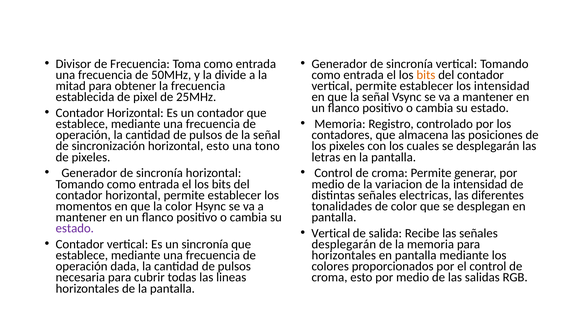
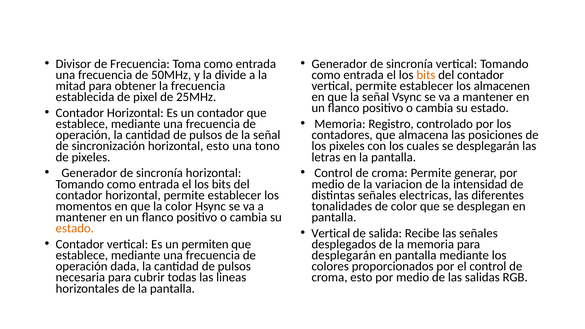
los intensidad: intensidad -> almacenen (502, 86)
estado colour: purple -> orange (75, 228)
un sincronía: sincronía -> permiten (205, 244)
desplegarán: desplegarán -> desplegados (344, 244)
horizontales: horizontales -> desplegarán (344, 255)
